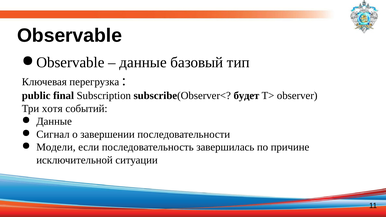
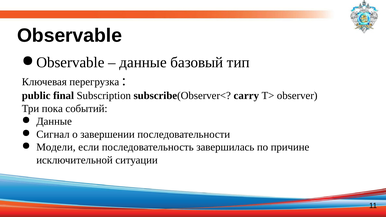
будет: будет -> carry (246, 96)
хотя: хотя -> пока (52, 109)
